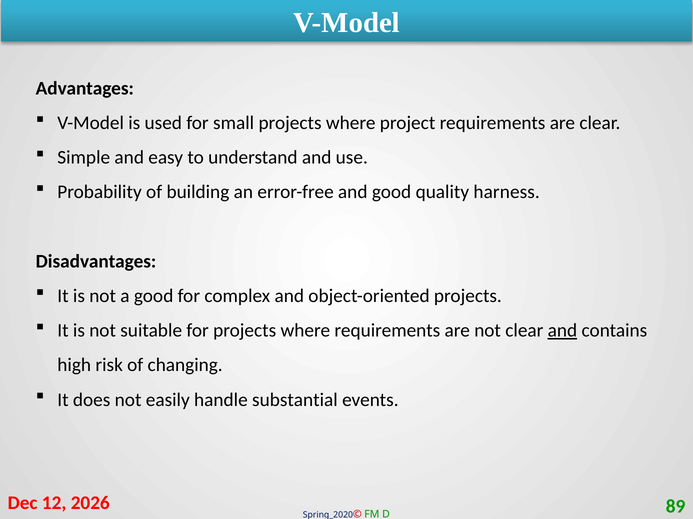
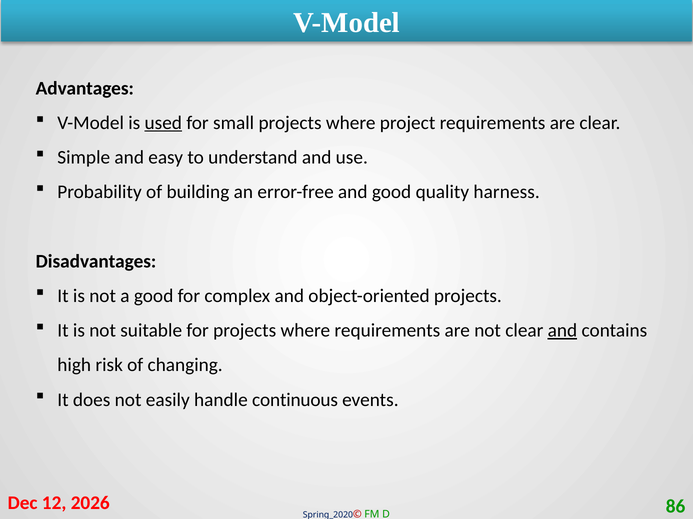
used underline: none -> present (163, 123)
substantial: substantial -> continuous (295, 400)
89: 89 -> 86 (676, 507)
